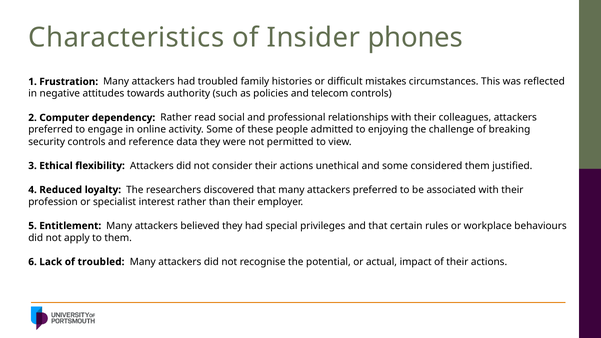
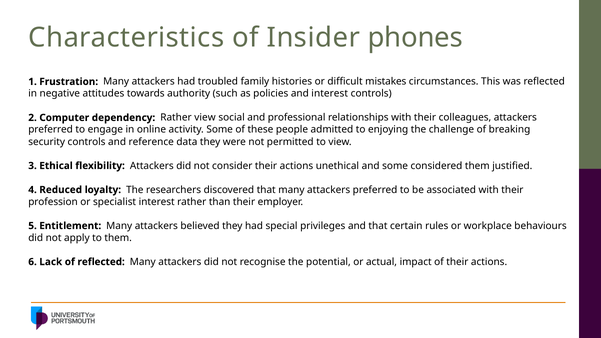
and telecom: telecom -> interest (330, 94)
Rather read: read -> view (205, 118)
of troubled: troubled -> reflected (101, 262)
